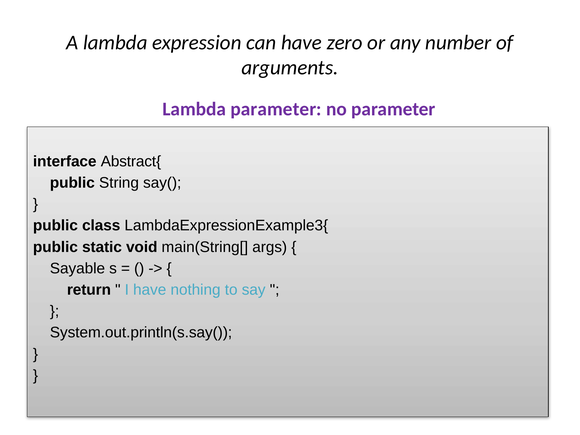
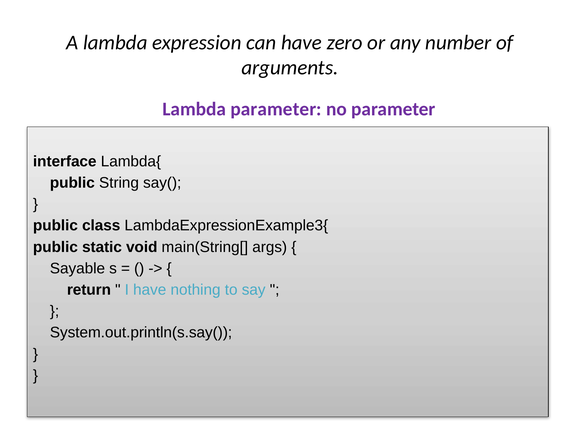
Abstract{: Abstract{ -> Lambda{ (131, 161)
